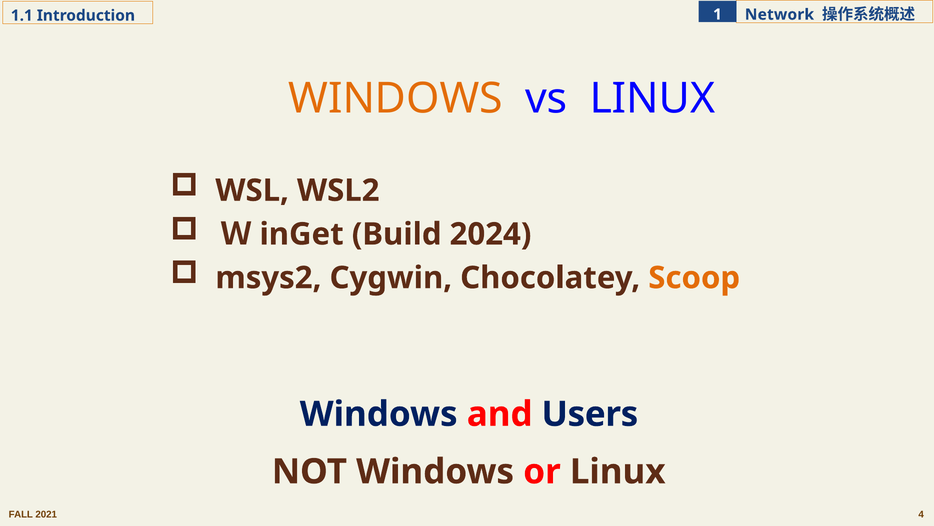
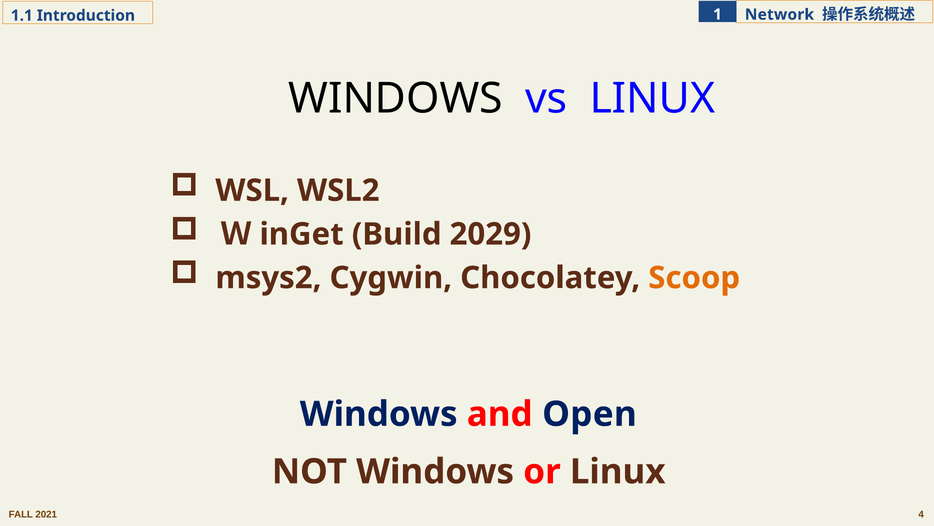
WINDOWS colour: orange -> black (396, 99)
2024: 2024 -> 2029 (491, 234)
Users: Users -> Open (589, 414)
